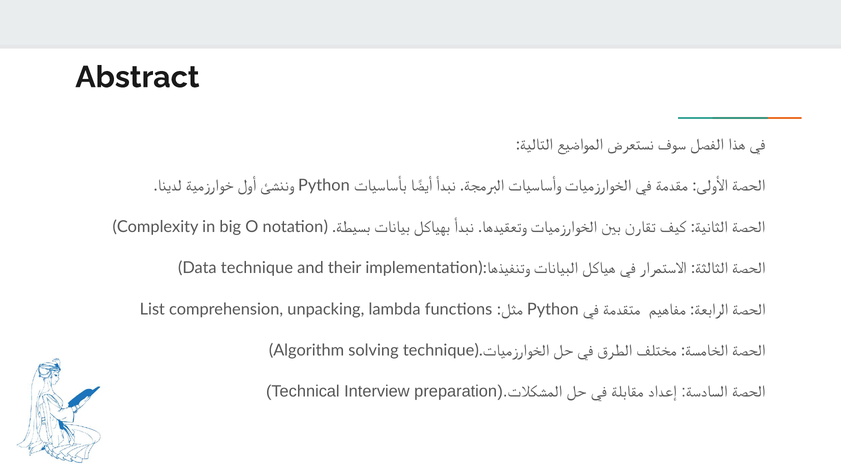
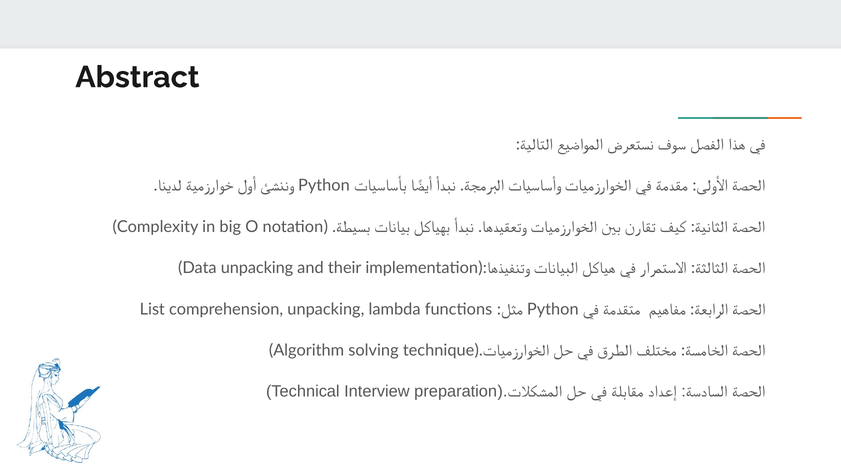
technique: technique -> unpacking (257, 268)
